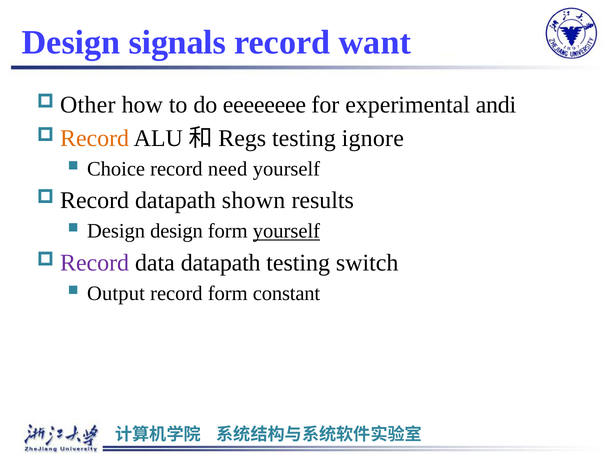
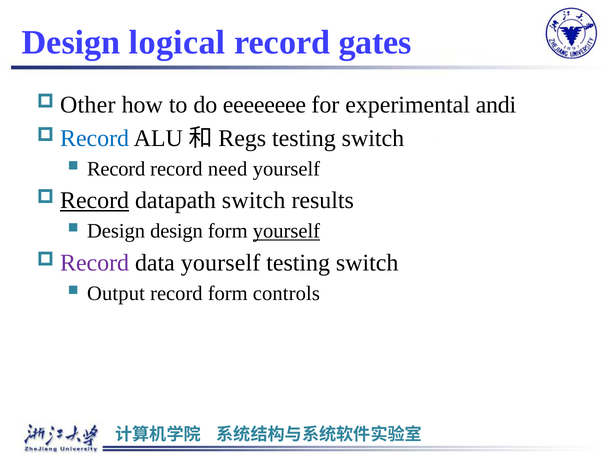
signals: signals -> logical (177, 42)
want: want -> gates (375, 42)
Record colour: orange -> blue (95, 138)
ignore: ignore -> switch (373, 138)
Choice: Choice -> Record (116, 169)
Record underline: none -> present (95, 200)
datapath shown: shown -> switch (254, 200)
data datapath: datapath -> yourself (221, 263)
constant: constant -> controls (286, 293)
